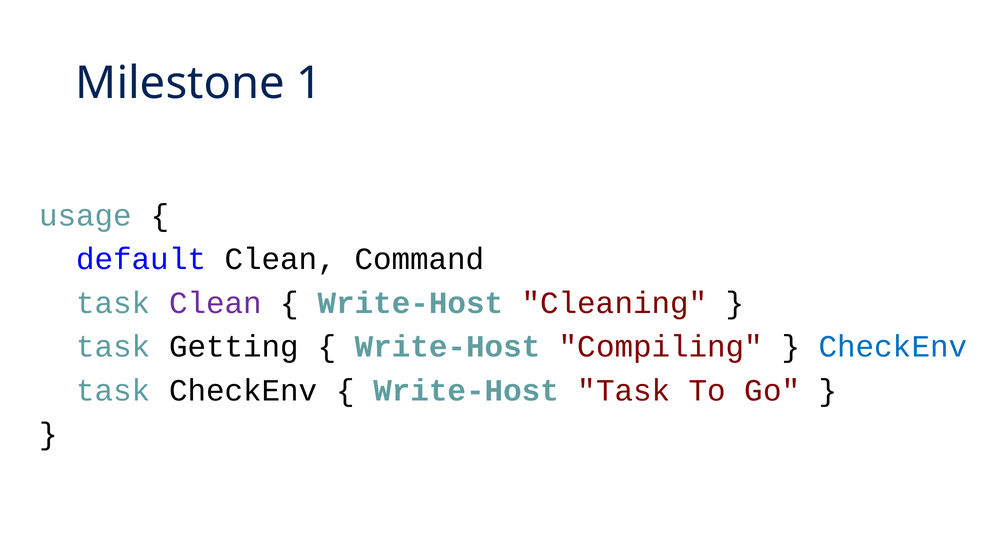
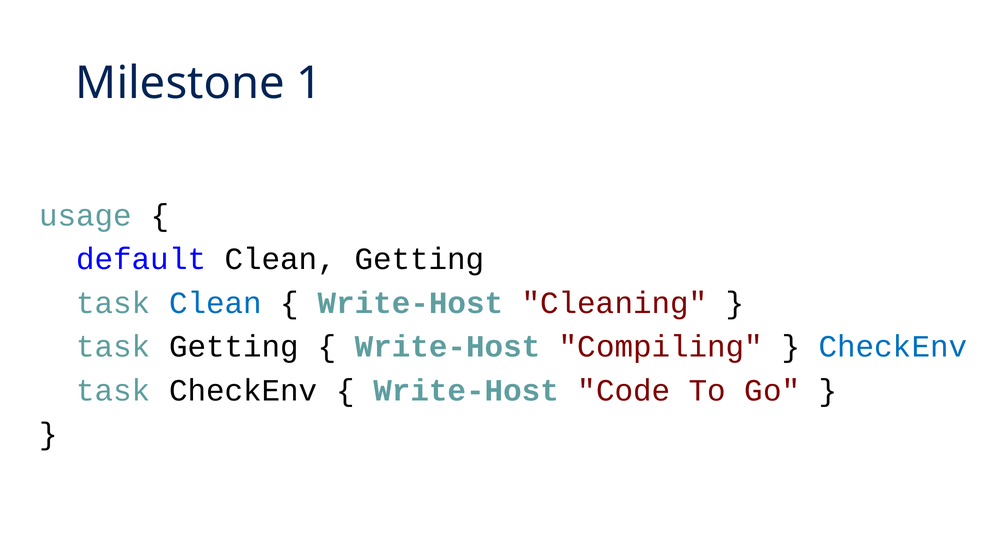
Clean Command: Command -> Getting (420, 259)
Clean colour: purple -> blue (215, 303)
Write-Host Task: Task -> Code (624, 390)
